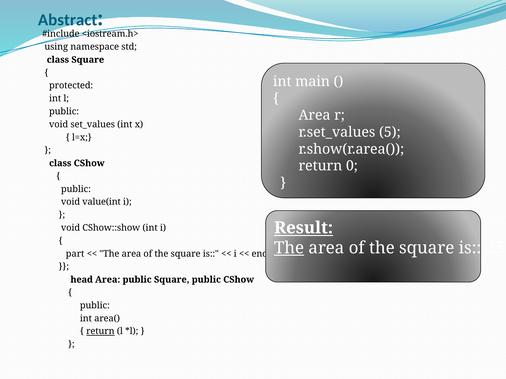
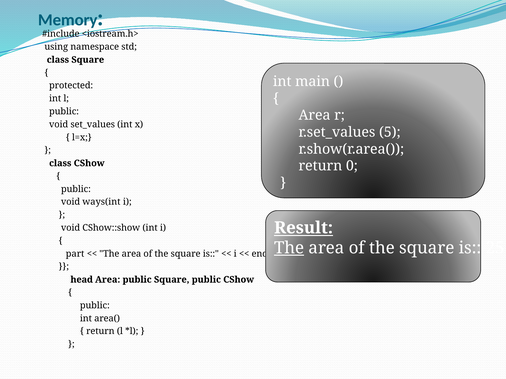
Abstract: Abstract -> Memory (68, 20)
value(int: value(int -> ways(int (101, 202)
return underline: present -> none (100, 332)
